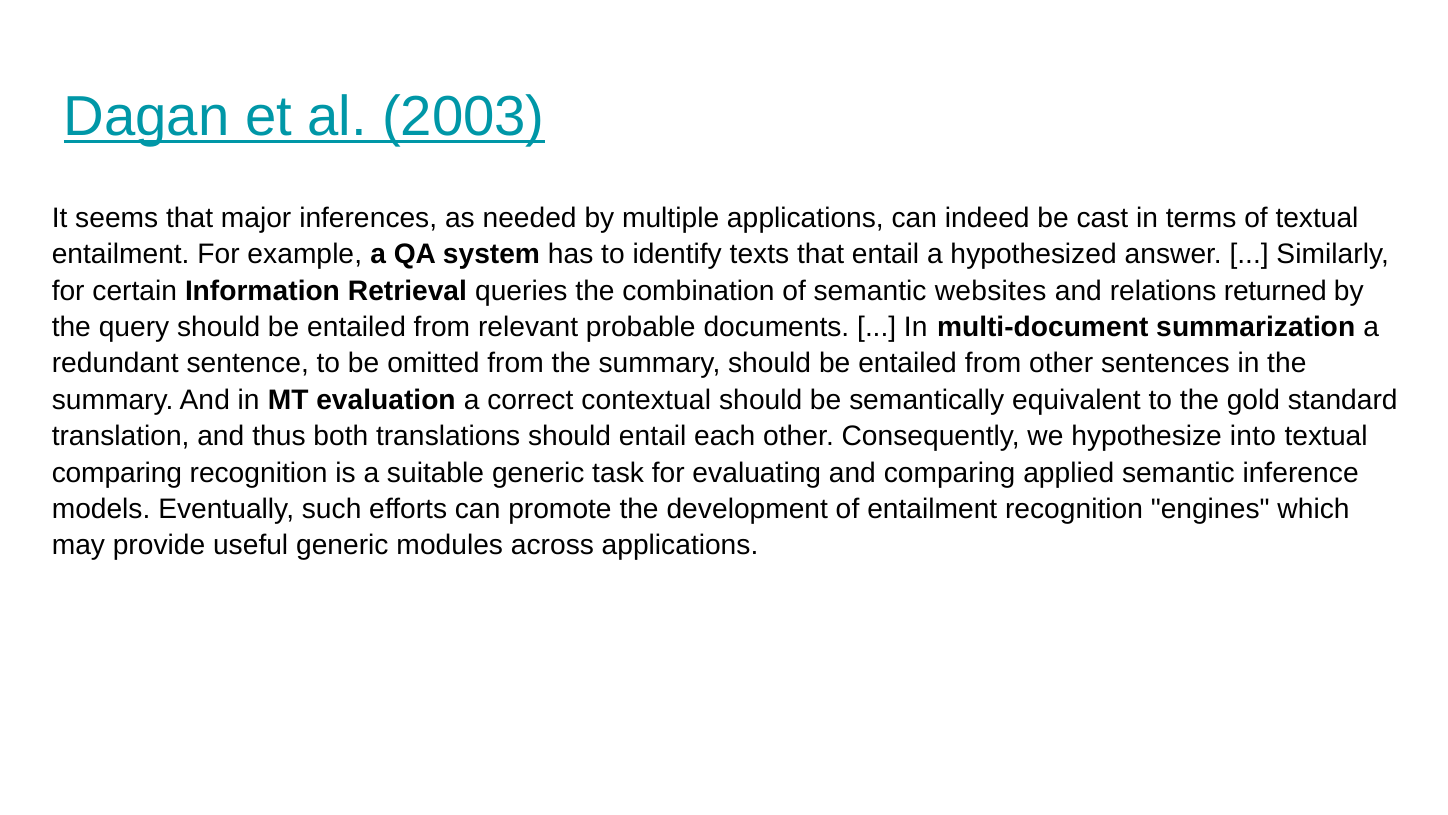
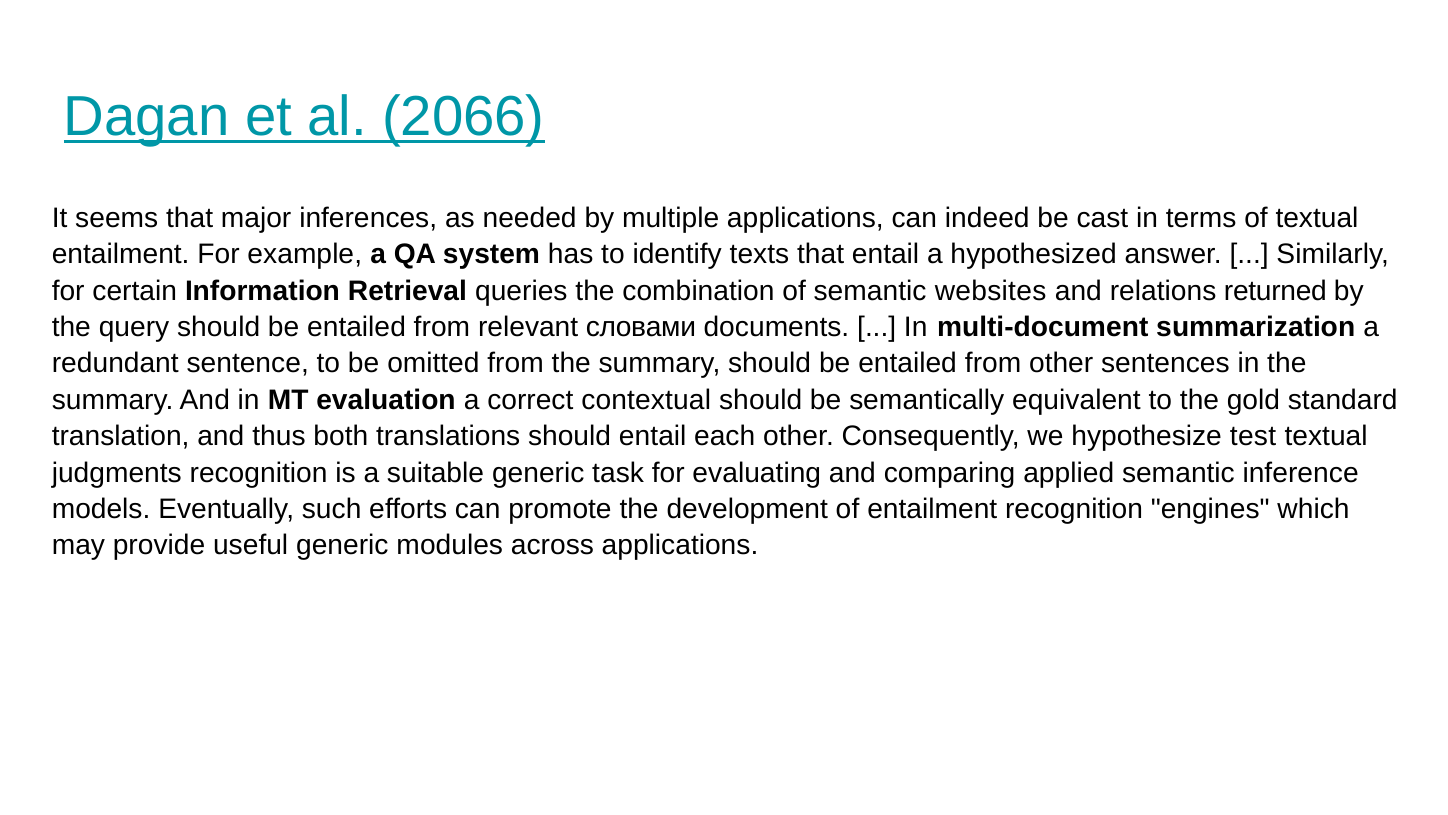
2003: 2003 -> 2066 (463, 117)
probable: probable -> словами (641, 327)
into: into -> test (1253, 436)
comparing: comparing -> judgments (117, 473)
